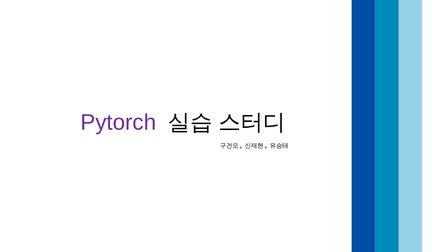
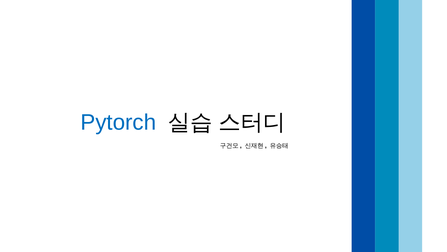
Pytorch colour: purple -> blue (118, 122)
